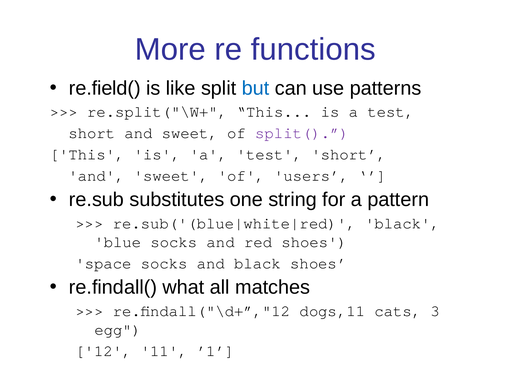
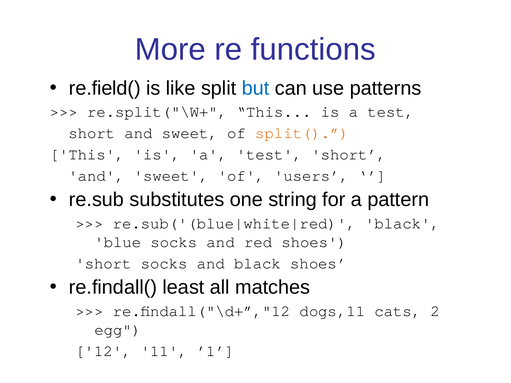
split( colour: purple -> orange (302, 133)
space: space -> short (103, 263)
what: what -> least (183, 288)
3: 3 -> 2 (435, 311)
